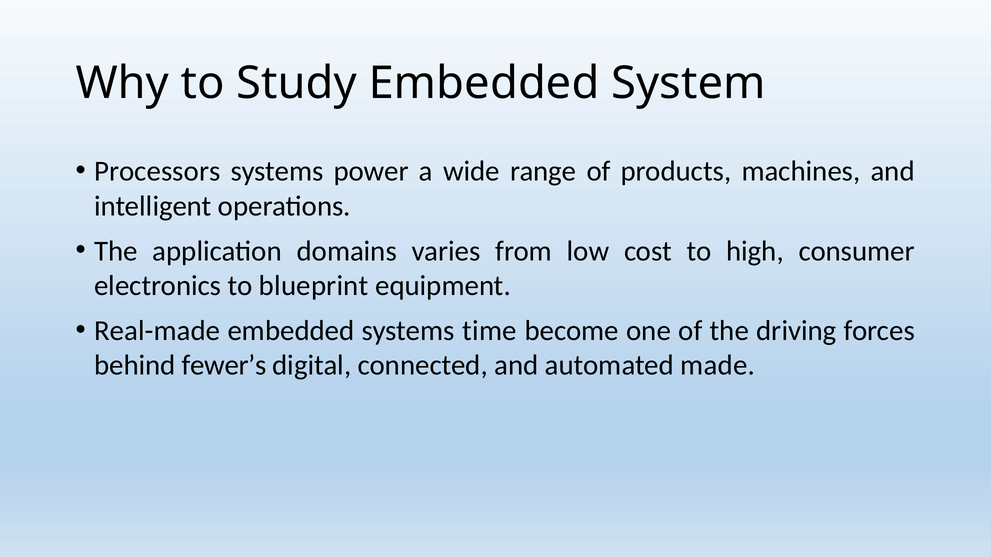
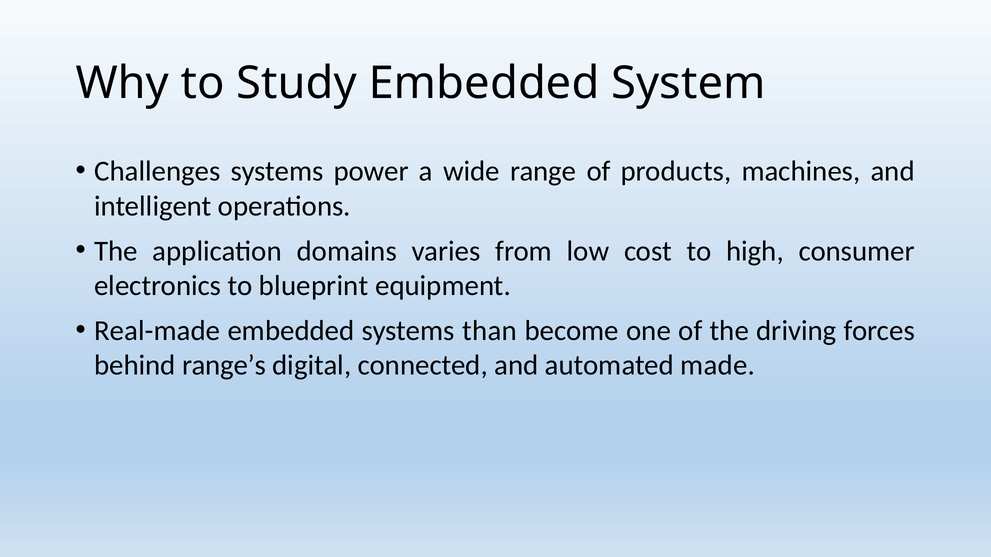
Processors: Processors -> Challenges (157, 171)
time: time -> than (489, 331)
fewer’s: fewer’s -> range’s (224, 366)
